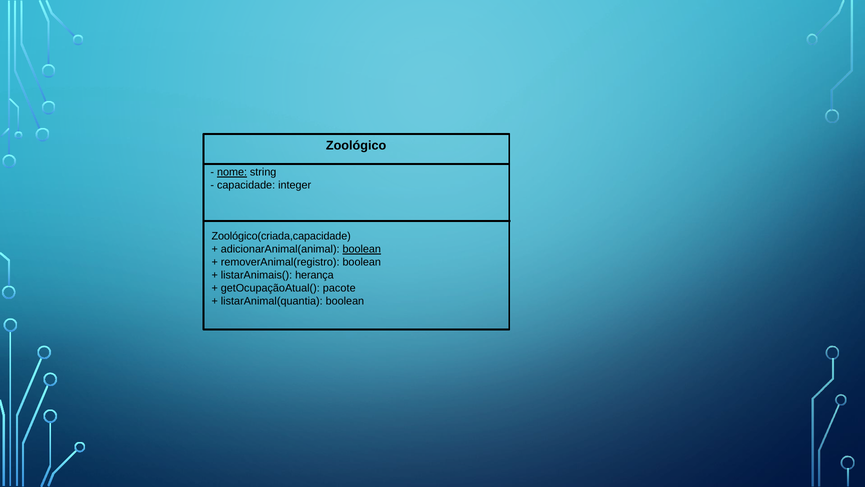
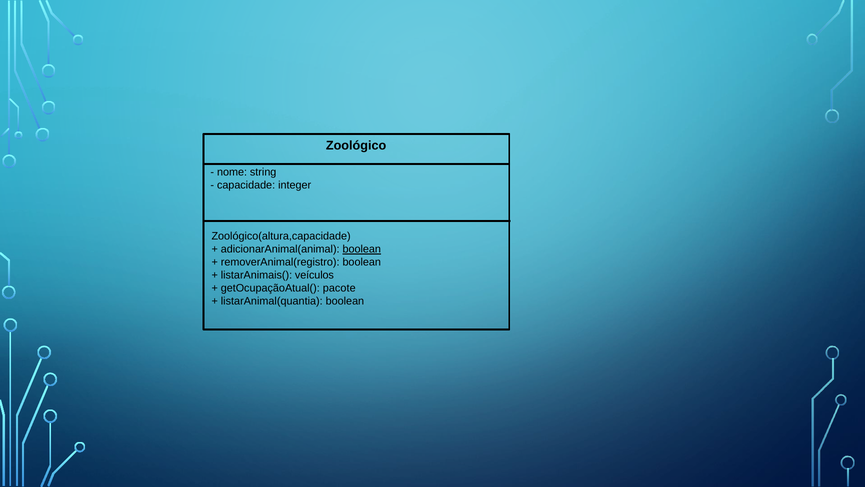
nome underline: present -> none (232, 172)
Zoológico(criada,capacidade: Zoológico(criada,capacidade -> Zoológico(altura,capacidade (281, 236)
herança: herança -> veículos (314, 275)
